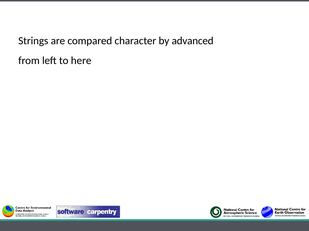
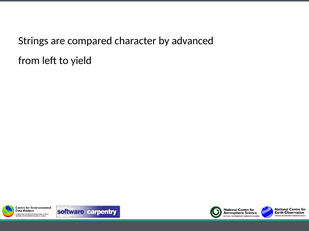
here: here -> yield (81, 61)
